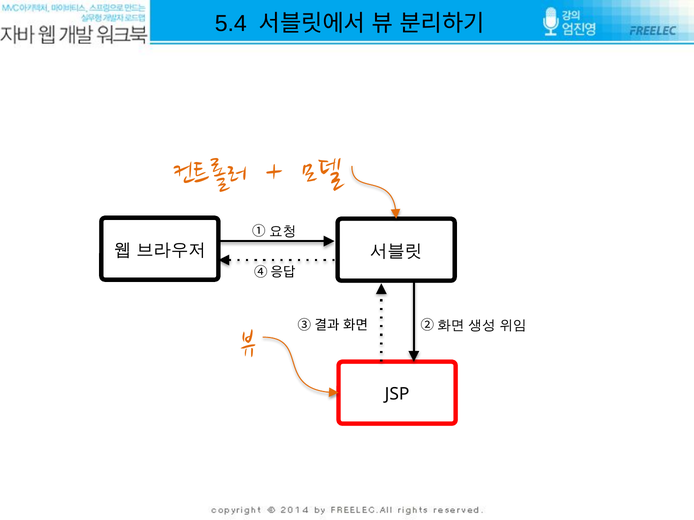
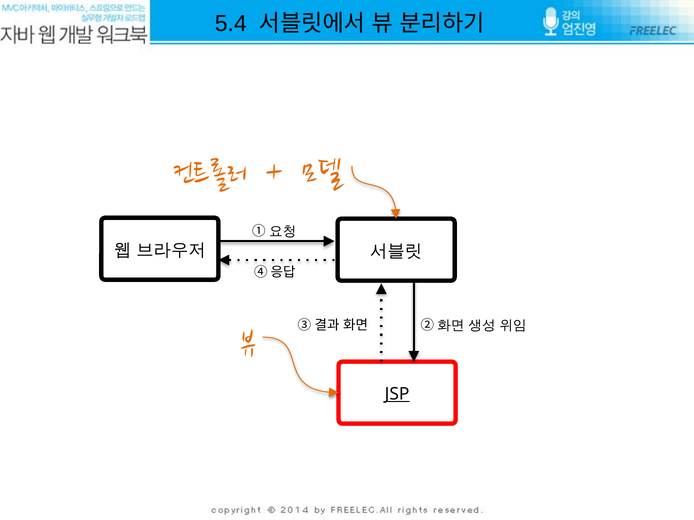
JSP underline: none -> present (397, 394)
